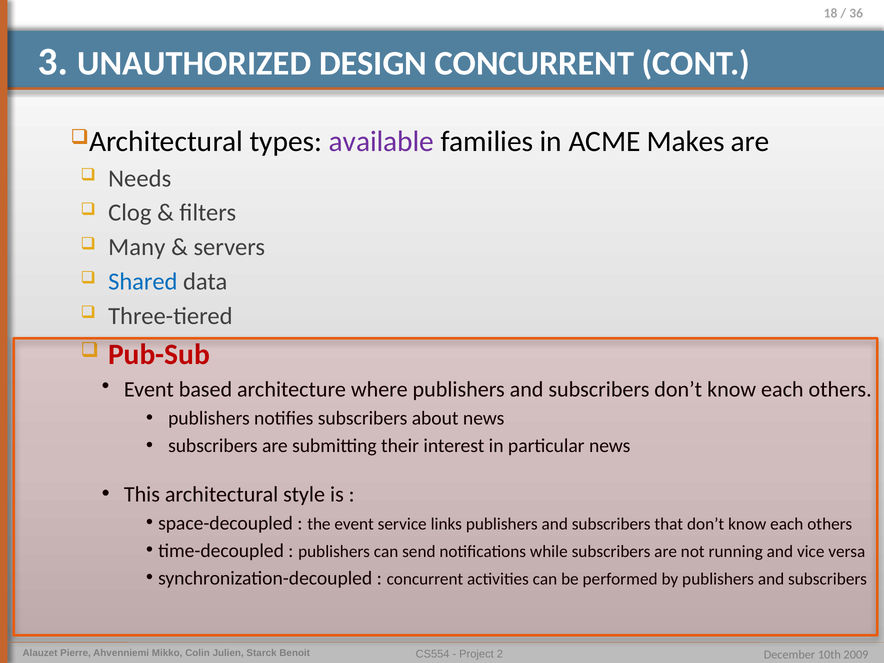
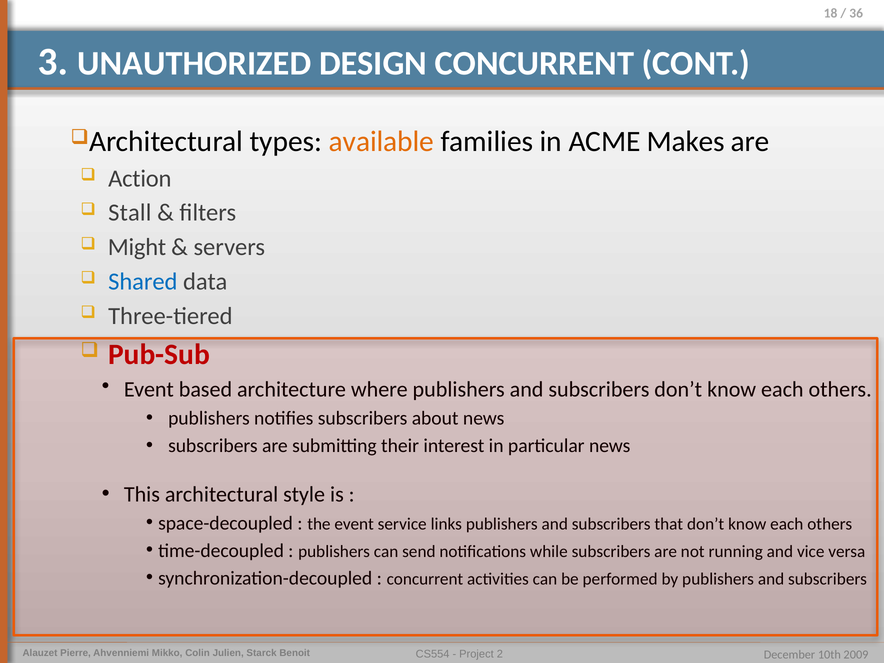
available colour: purple -> orange (382, 141)
Needs: Needs -> Action (140, 178)
Clog: Clog -> Stall (130, 213)
Many: Many -> Might (137, 247)
